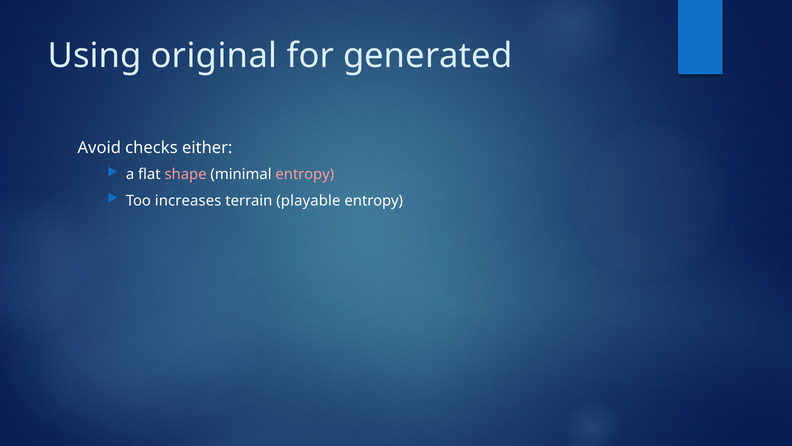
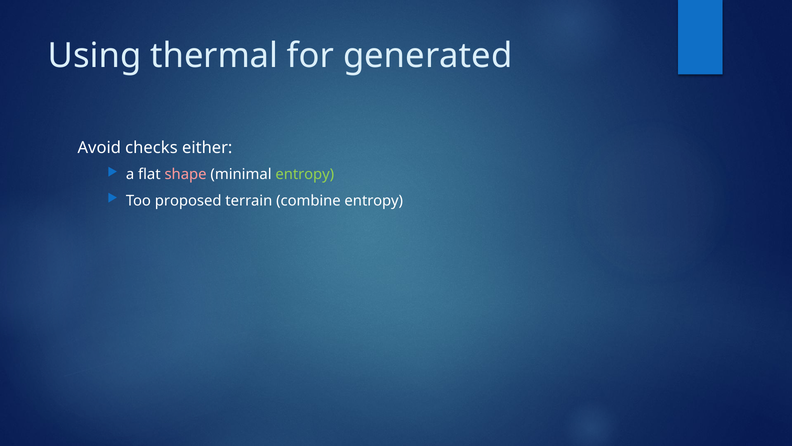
original: original -> thermal (214, 56)
entropy colour: pink -> light green (305, 174)
increases: increases -> proposed (188, 200)
playable: playable -> combine (308, 200)
